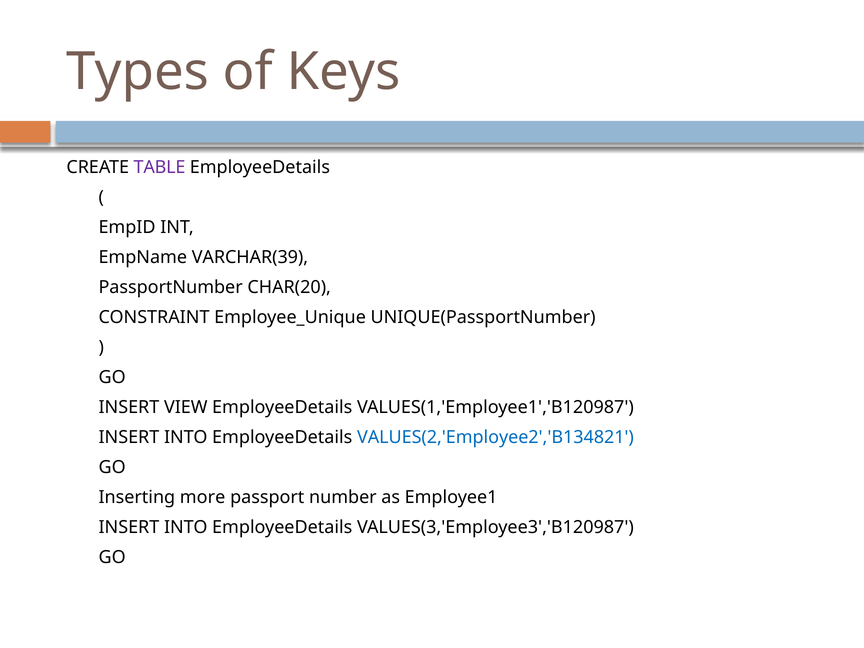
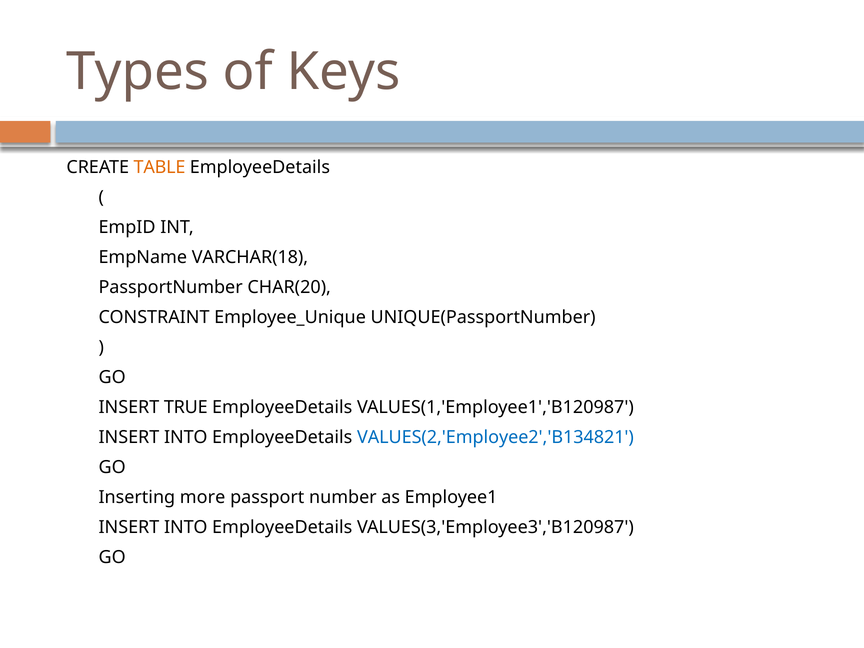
TABLE colour: purple -> orange (160, 168)
VARCHAR(39: VARCHAR(39 -> VARCHAR(18 (250, 258)
VIEW: VIEW -> TRUE (186, 408)
